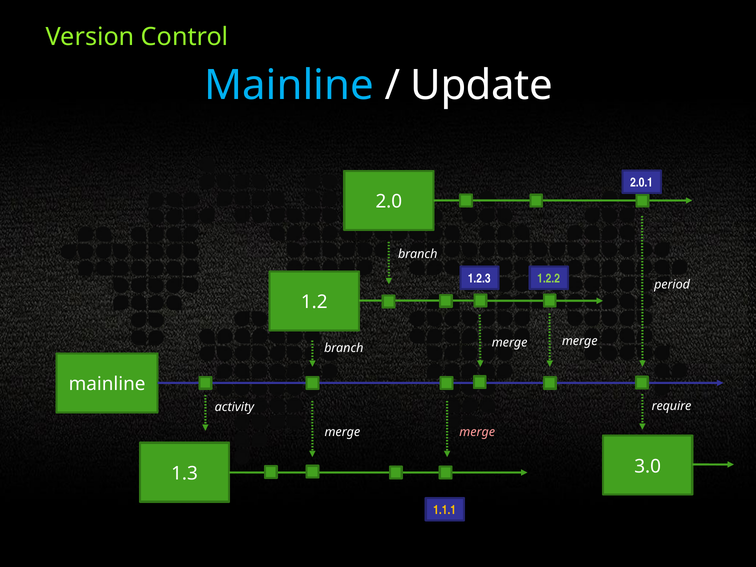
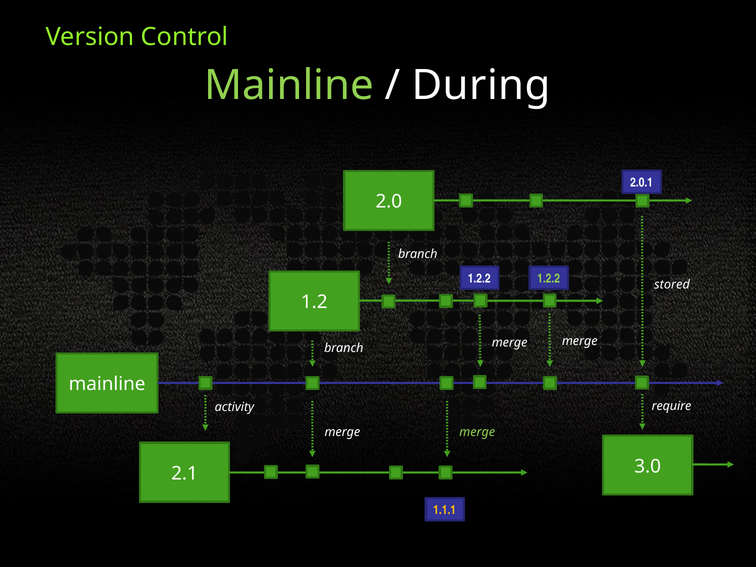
Mainline colour: light blue -> light green (289, 85)
Update: Update -> During (481, 85)
1.2.3: 1.2.3 -> 1.2.2 (479, 279)
period: period -> stored (672, 285)
merge colour: pink -> light green (477, 432)
1.3: 1.3 -> 2.1 (185, 474)
